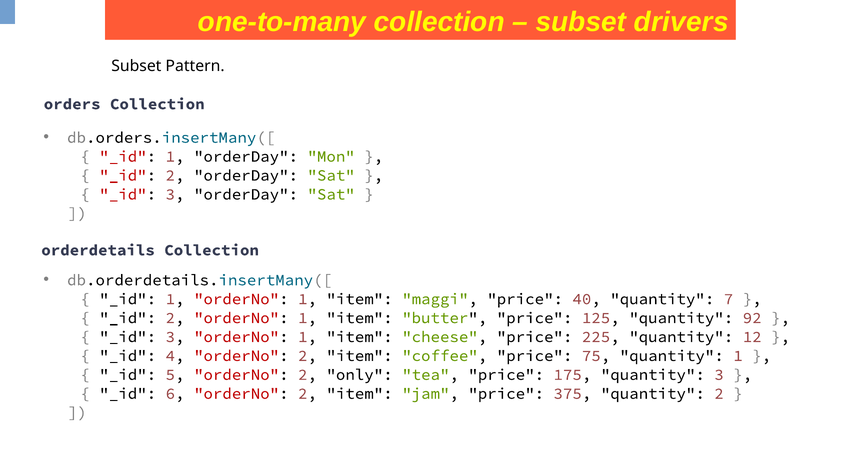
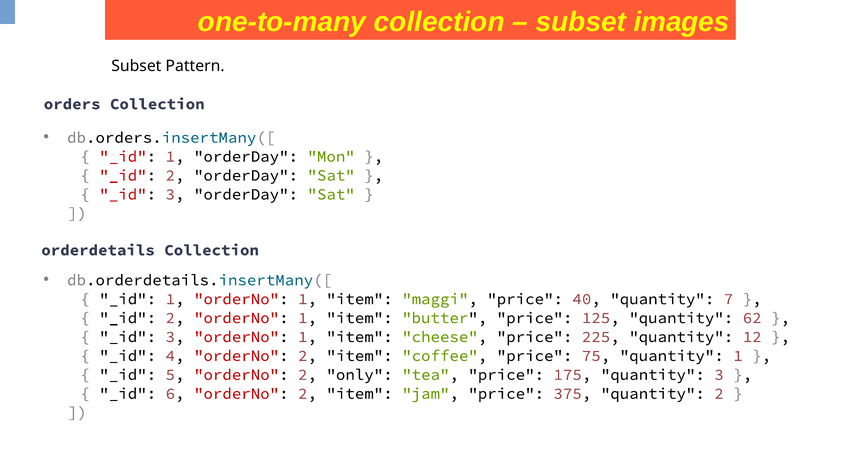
drivers: drivers -> images (682, 22)
92: 92 -> 62 (752, 318)
